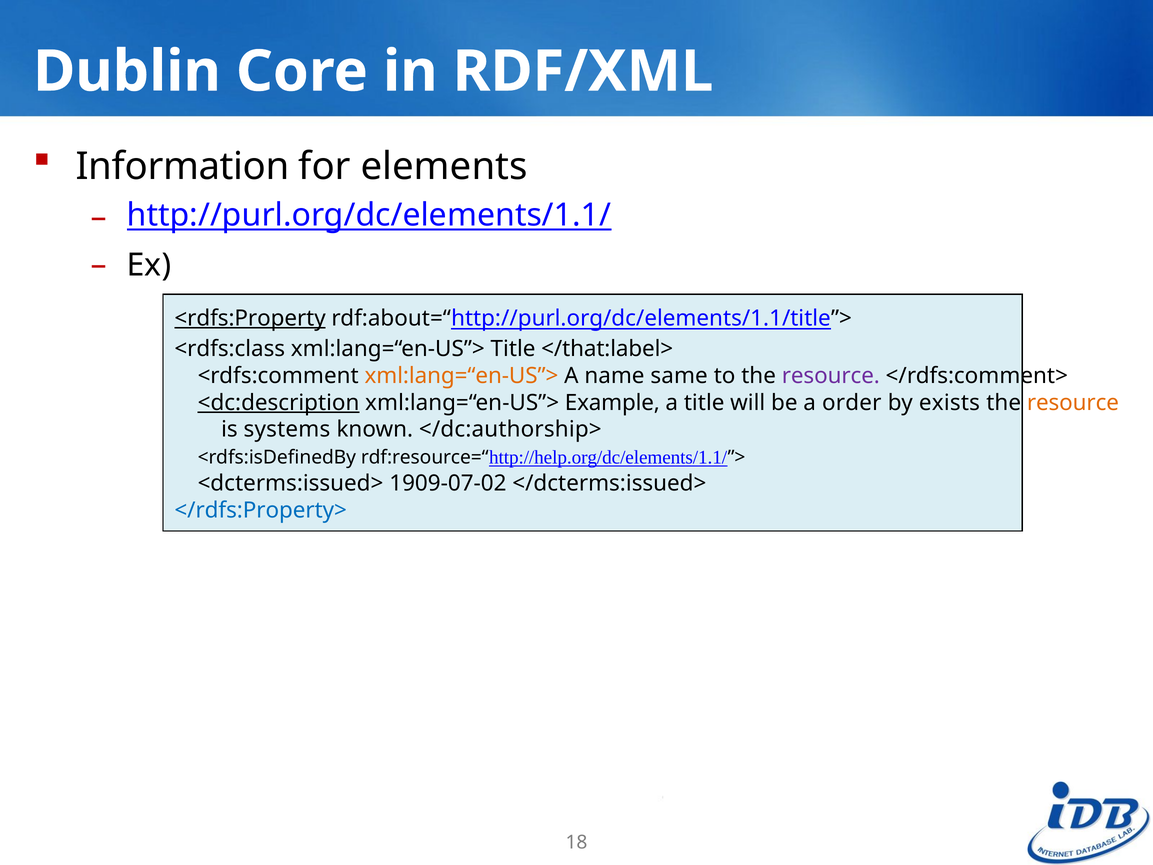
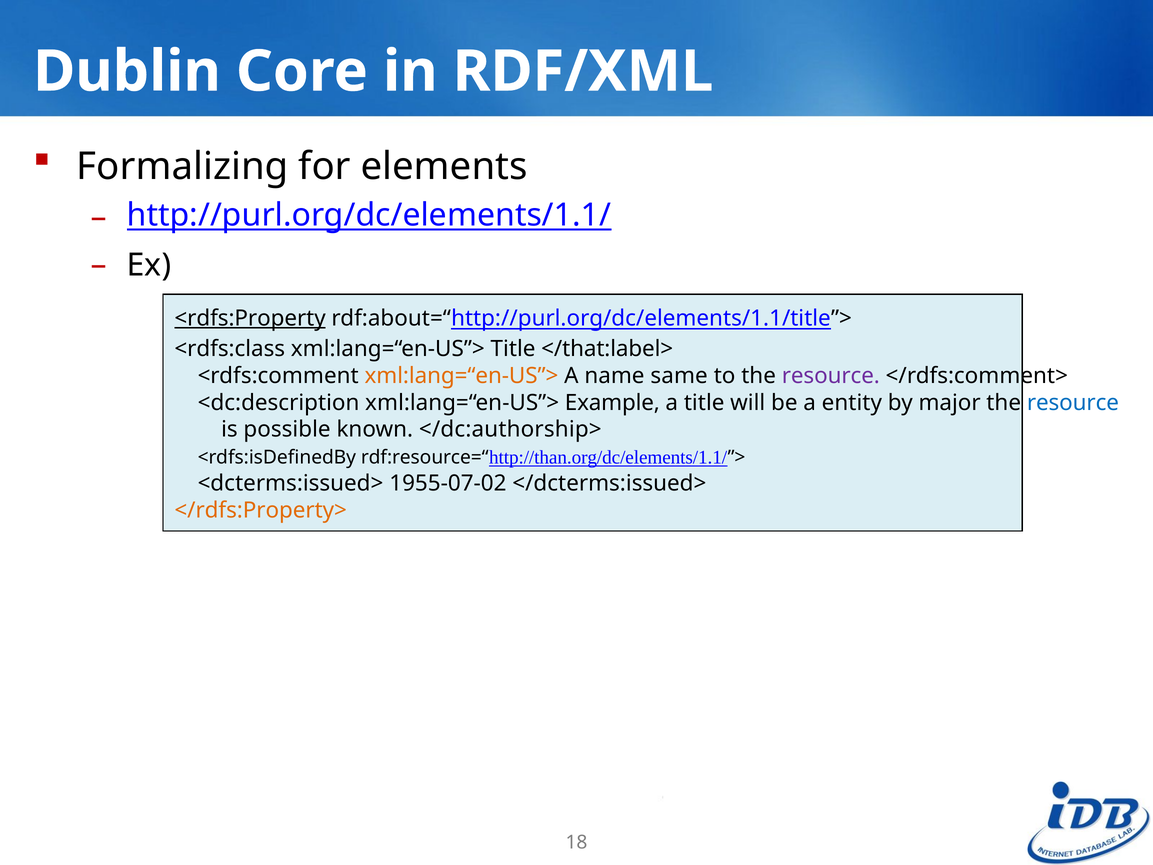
Information: Information -> Formalizing (182, 167)
<dc:description underline: present -> none (279, 403)
order: order -> entity (852, 403)
exists: exists -> major (950, 403)
resource colour: orange -> blue (1073, 403)
systems: systems -> possible (287, 429)
http://help.org/dc/elements/1.1/: http://help.org/dc/elements/1.1/ -> http://than.org/dc/elements/1.1/ (608, 457)
1909-07-02: 1909-07-02 -> 1955-07-02 (448, 483)
</rdfs:Property> colour: blue -> orange (261, 510)
